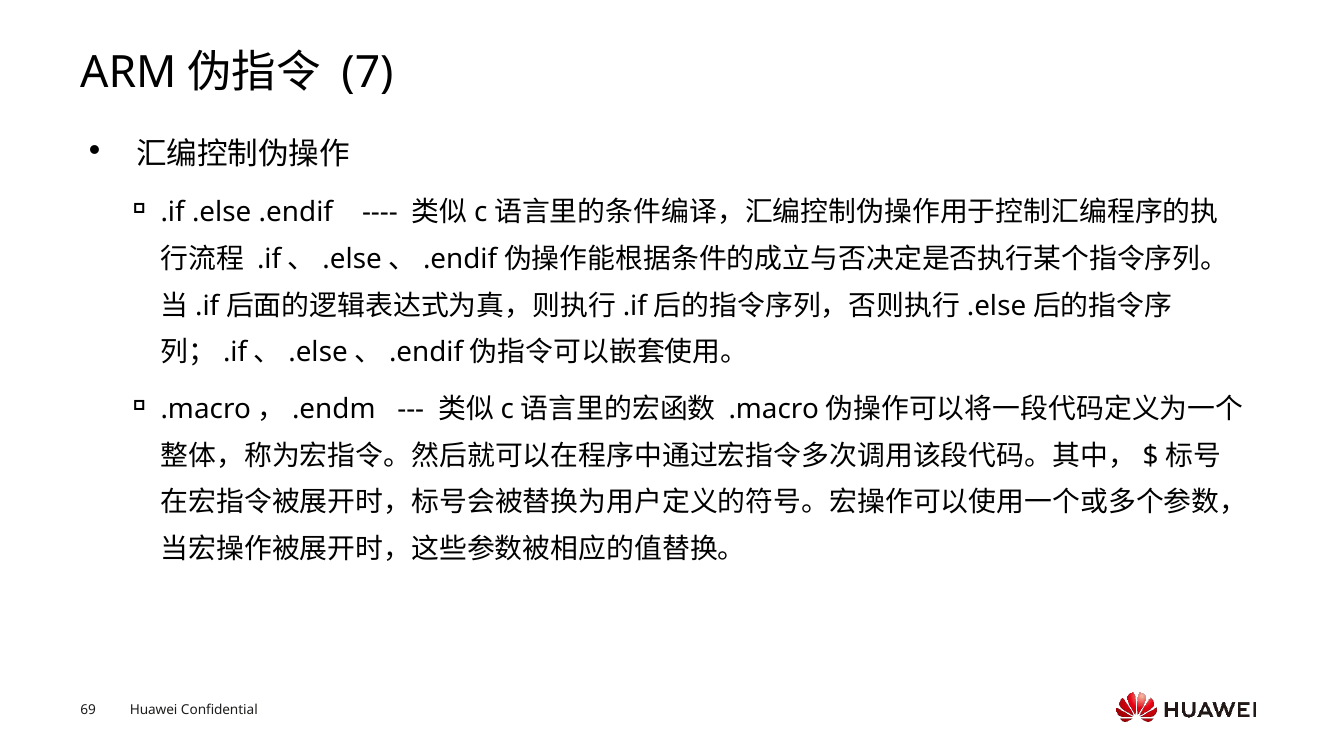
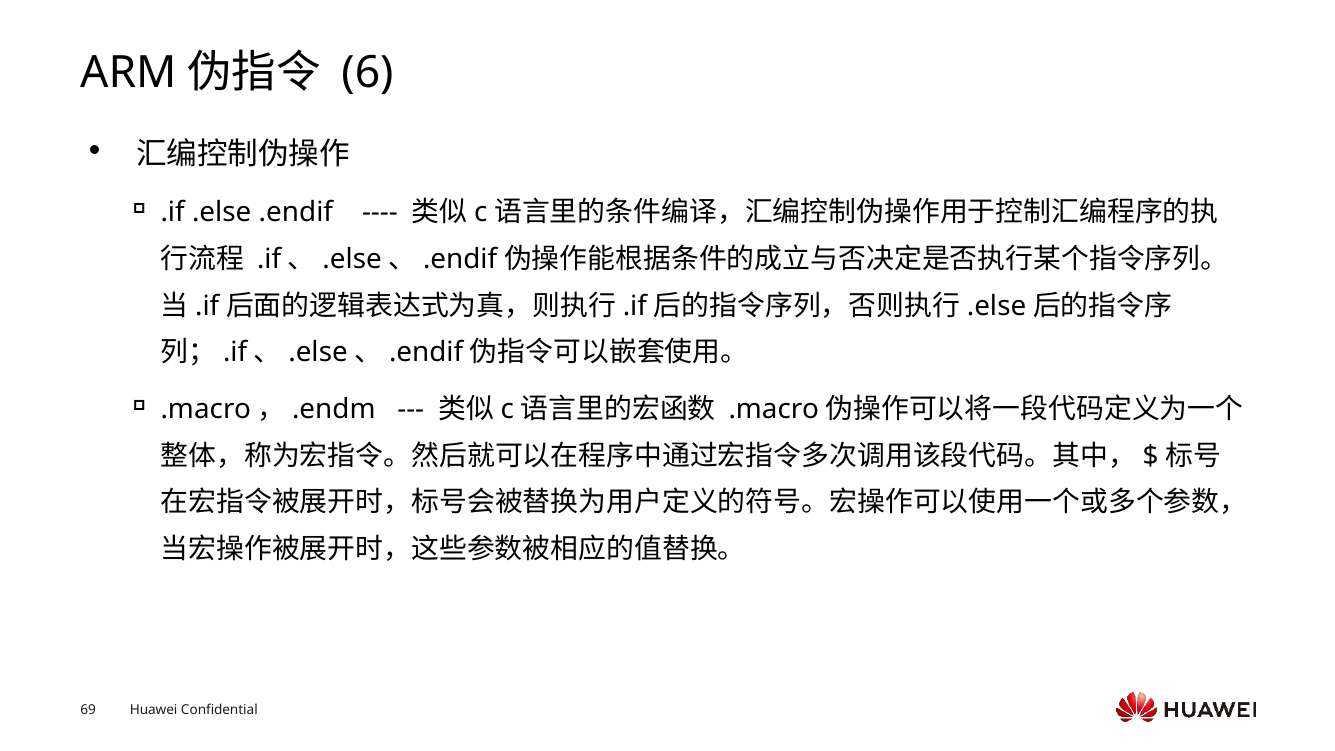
7: 7 -> 6 (368, 73)
